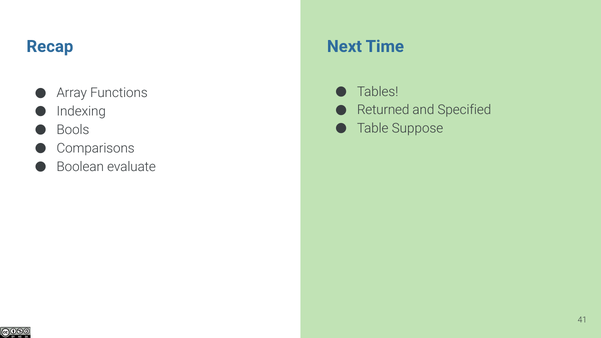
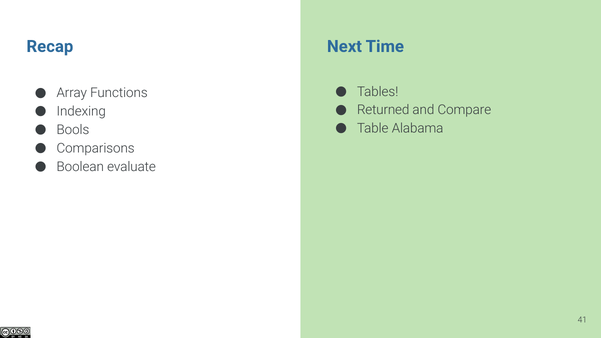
Specified: Specified -> Compare (464, 110)
Suppose: Suppose -> Alabama (418, 128)
